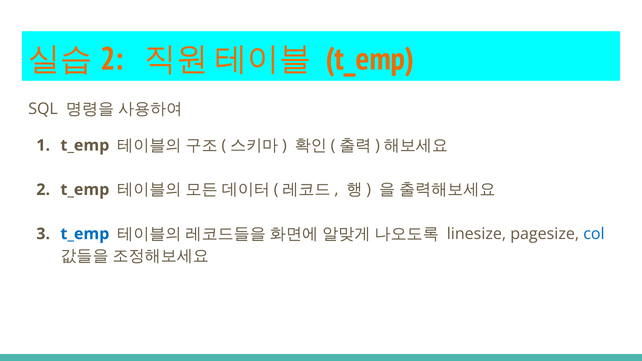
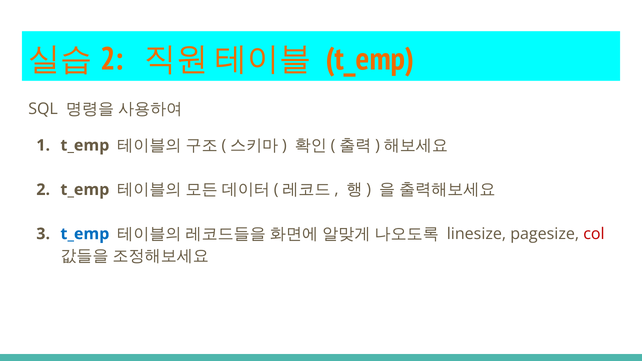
col colour: blue -> red (594, 234)
